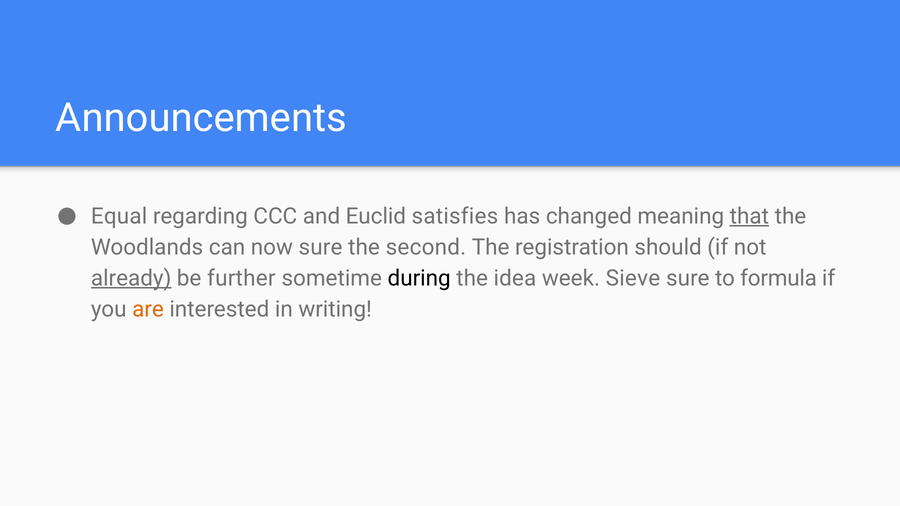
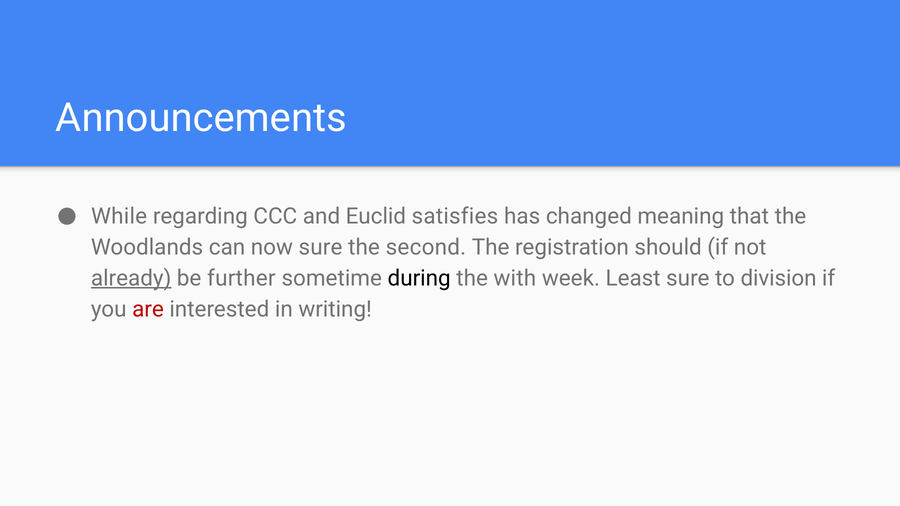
Equal: Equal -> While (119, 216)
that underline: present -> none (749, 216)
idea: idea -> with (515, 278)
Sieve: Sieve -> Least (633, 278)
formula: formula -> division (779, 278)
are colour: orange -> red (148, 309)
